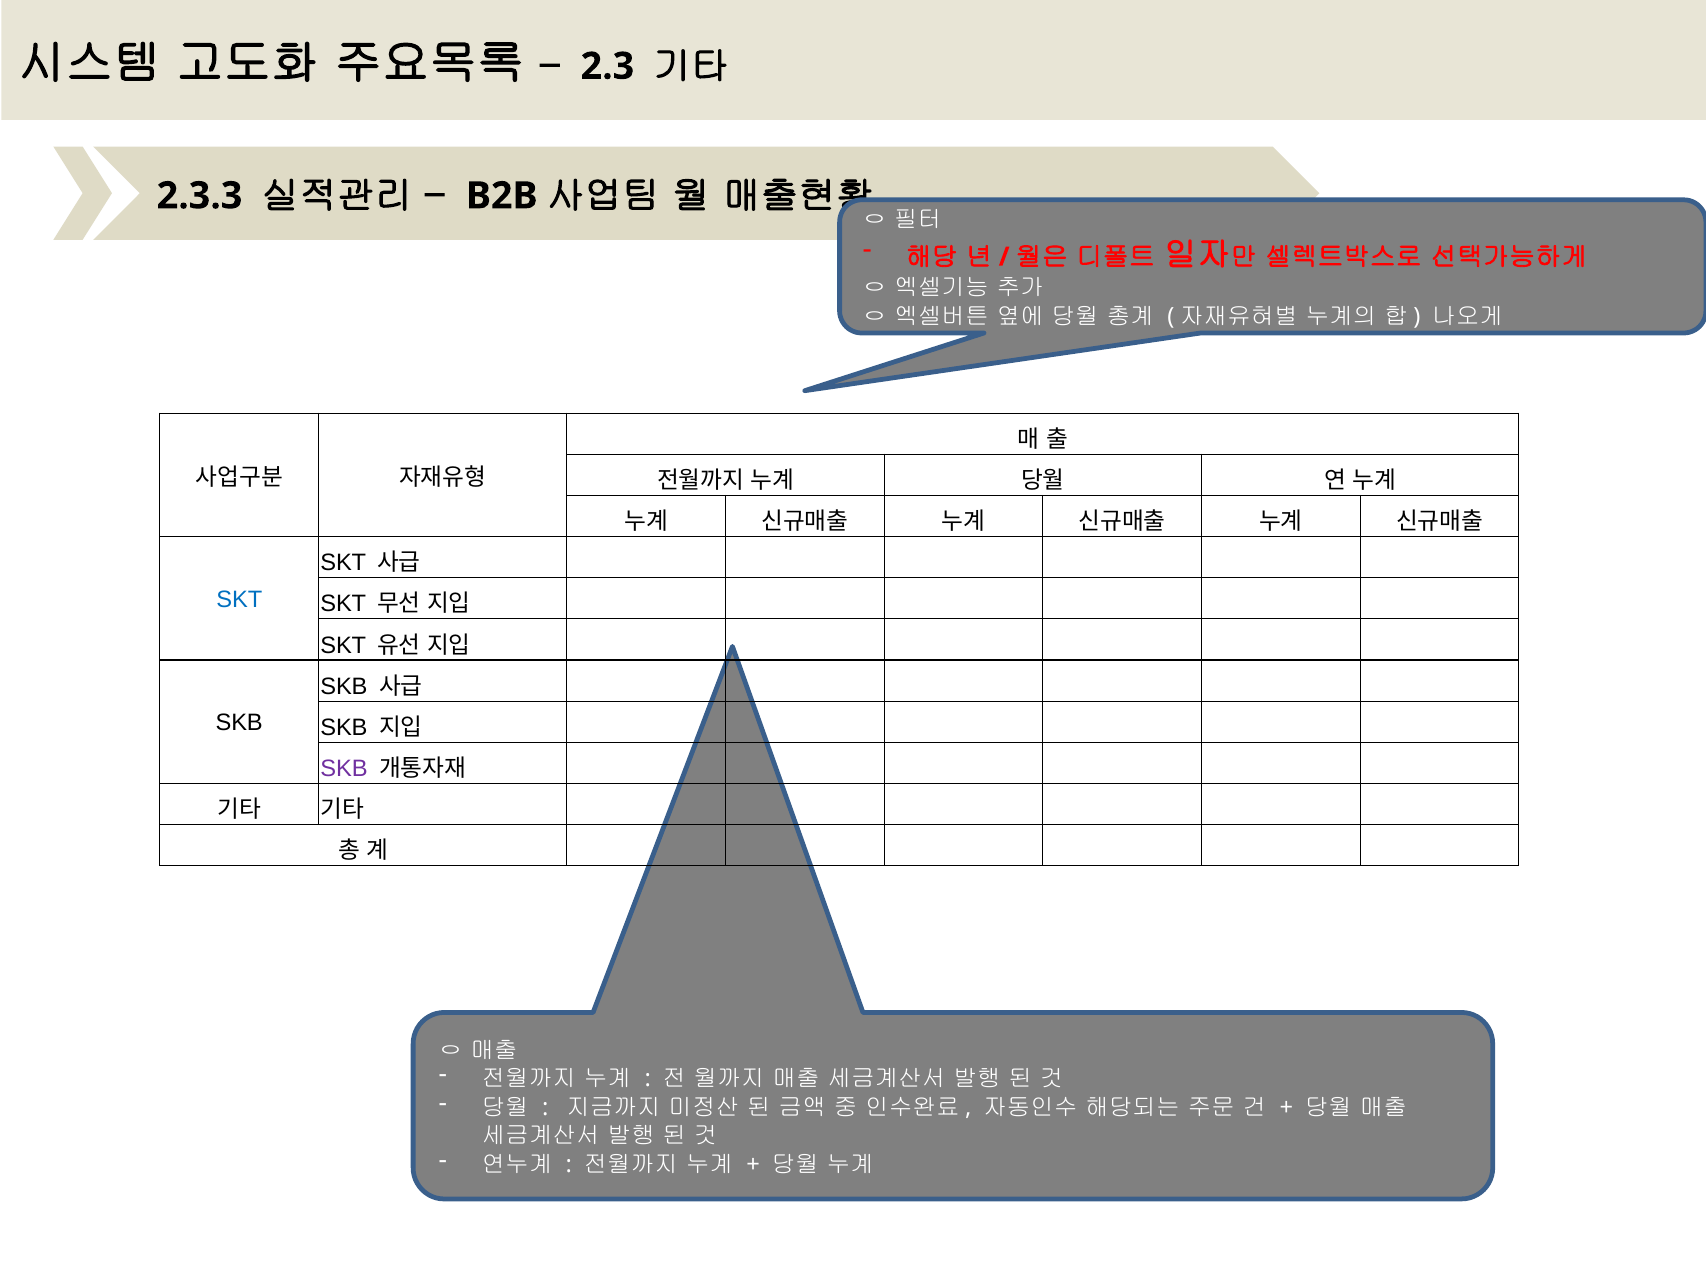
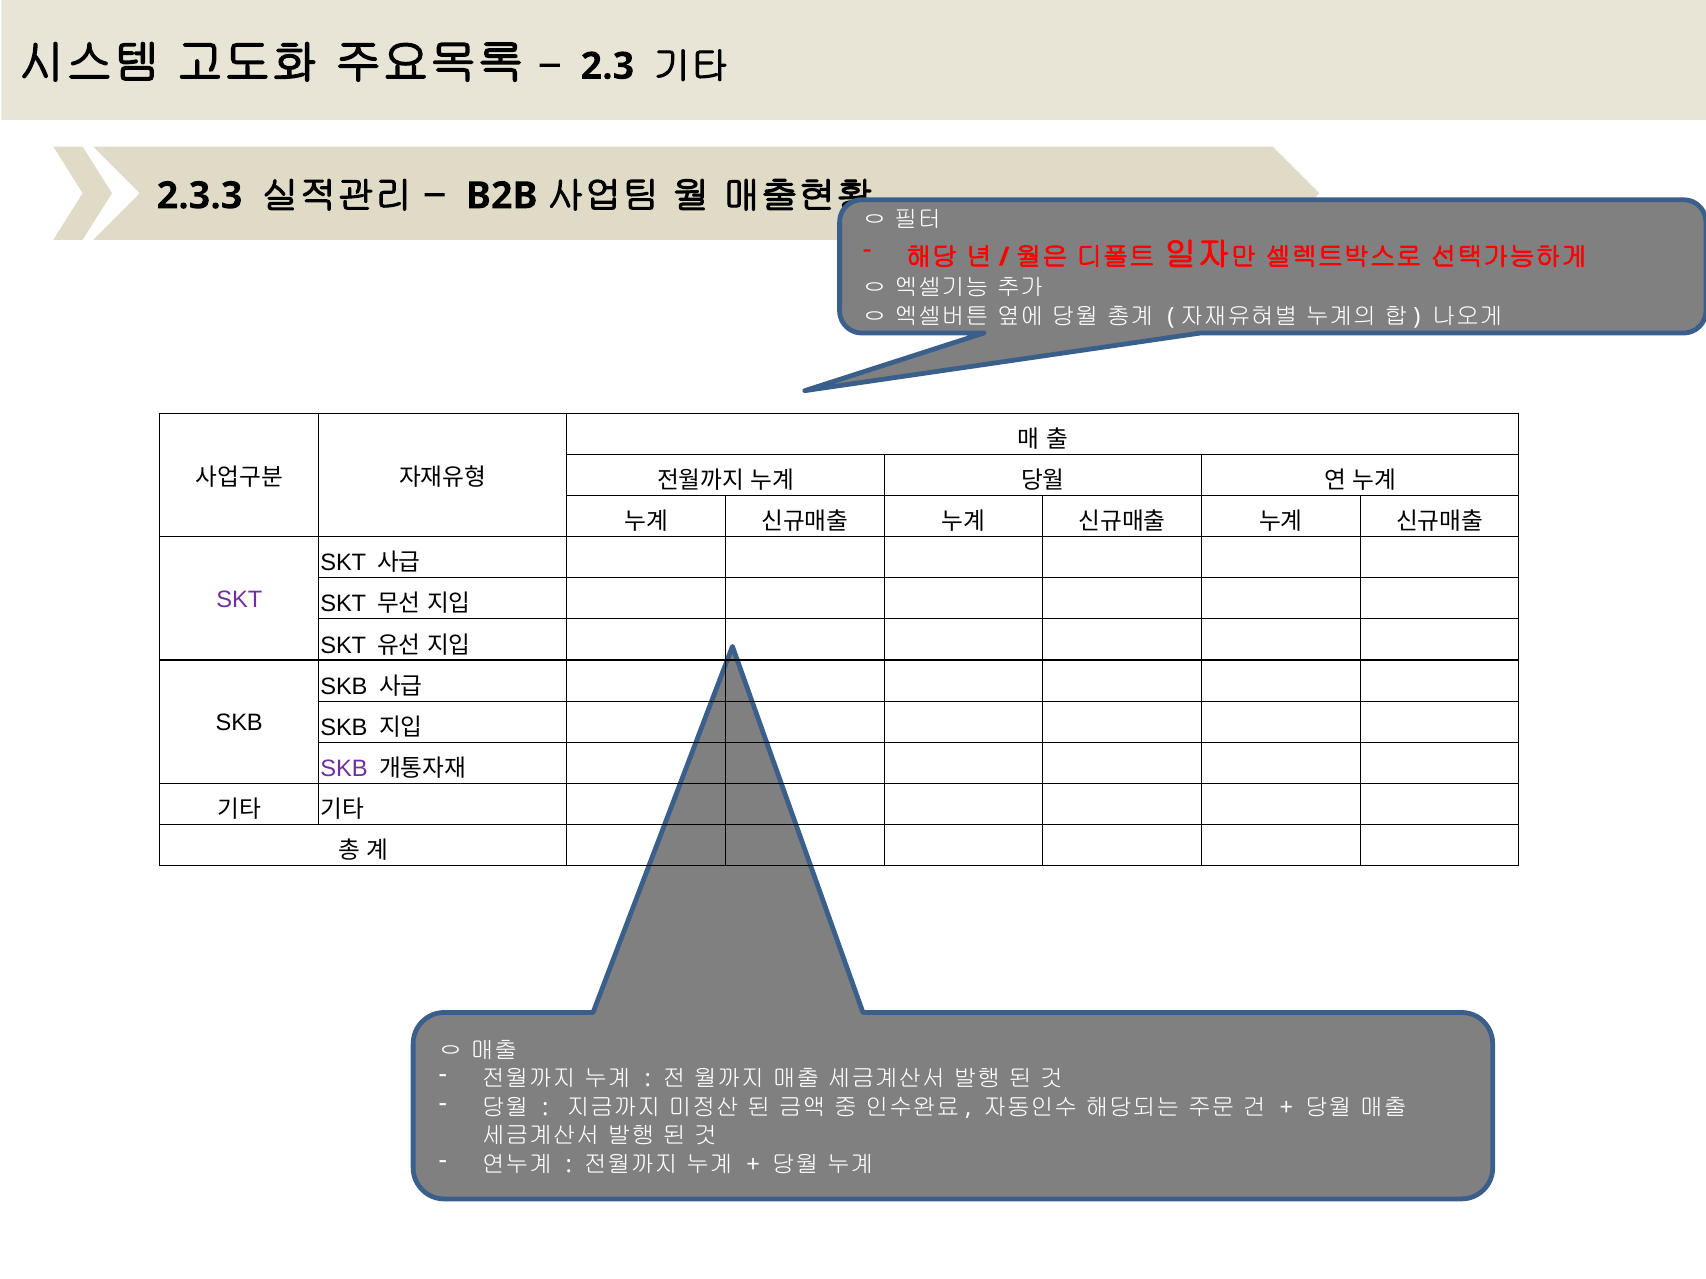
SKT colour: blue -> purple (239, 600)
